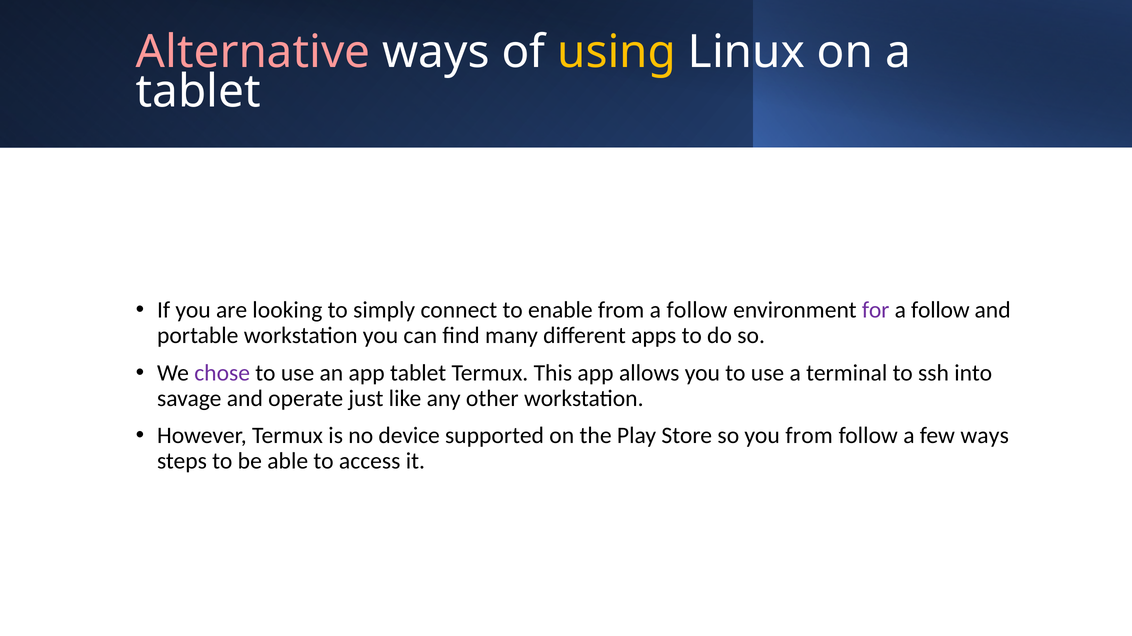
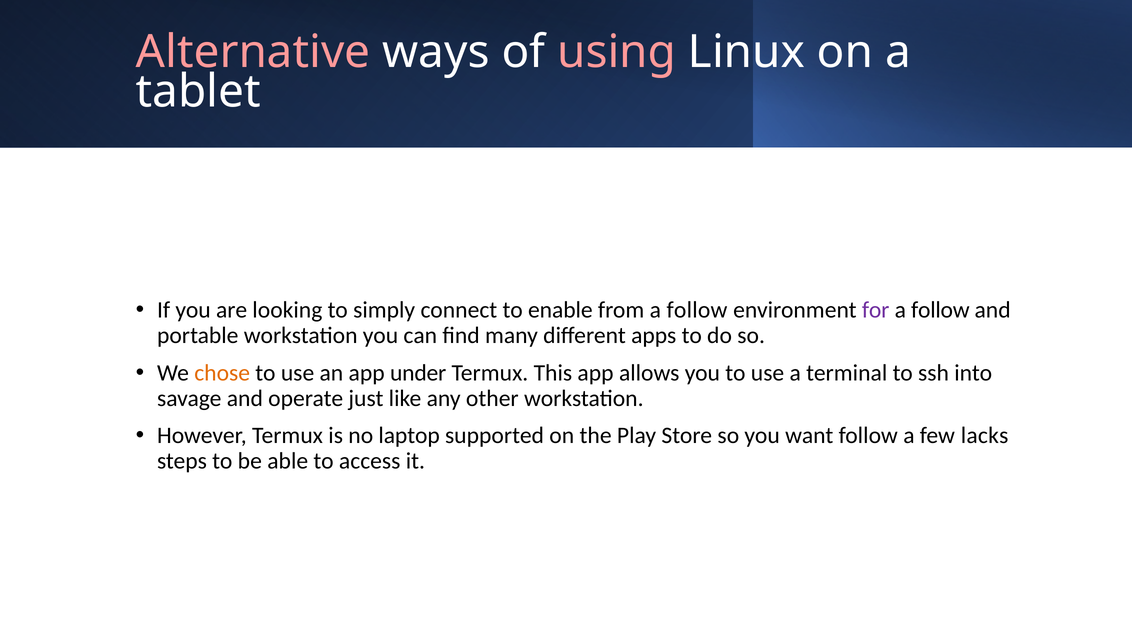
using colour: yellow -> pink (617, 52)
chose colour: purple -> orange (222, 373)
app tablet: tablet -> under (418, 373)
device: device -> laptop (409, 436)
you from: from -> want (809, 436)
few ways: ways -> lacks (985, 436)
